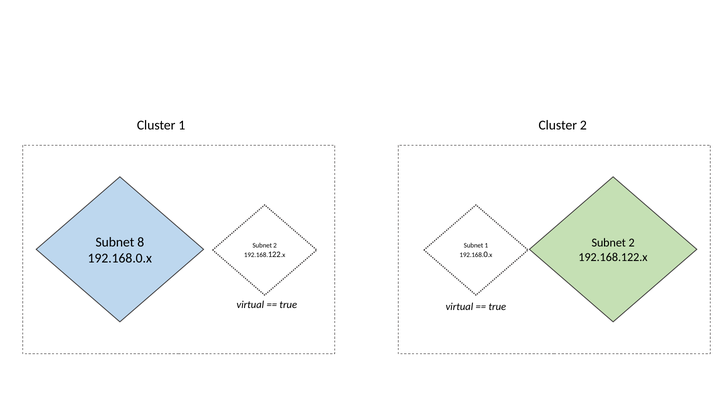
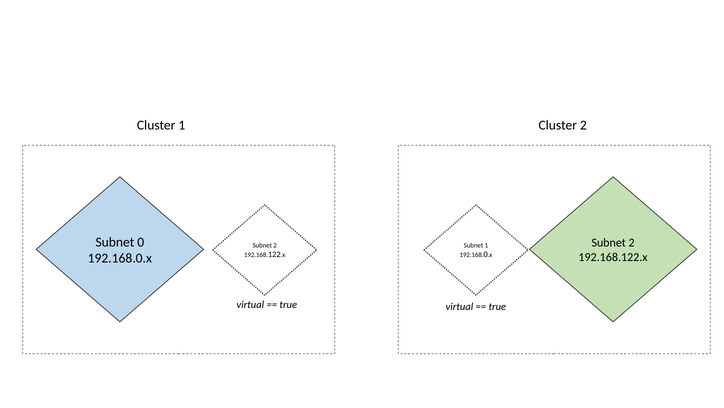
8: 8 -> 0 (141, 242)
